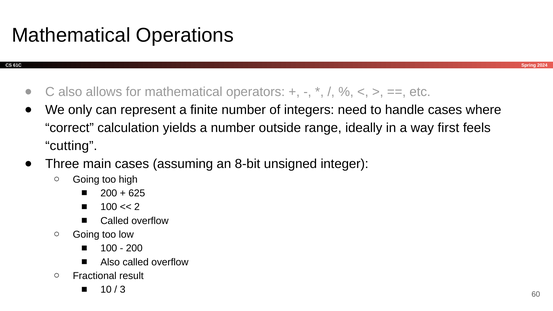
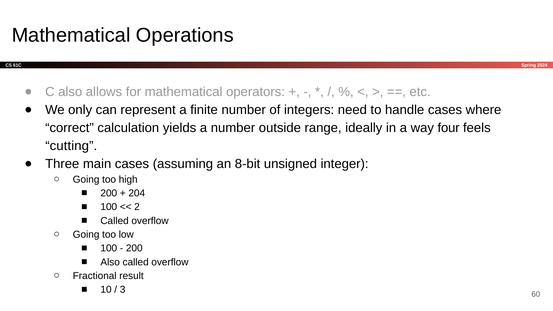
first: first -> four (449, 128)
625: 625 -> 204 (137, 193)
